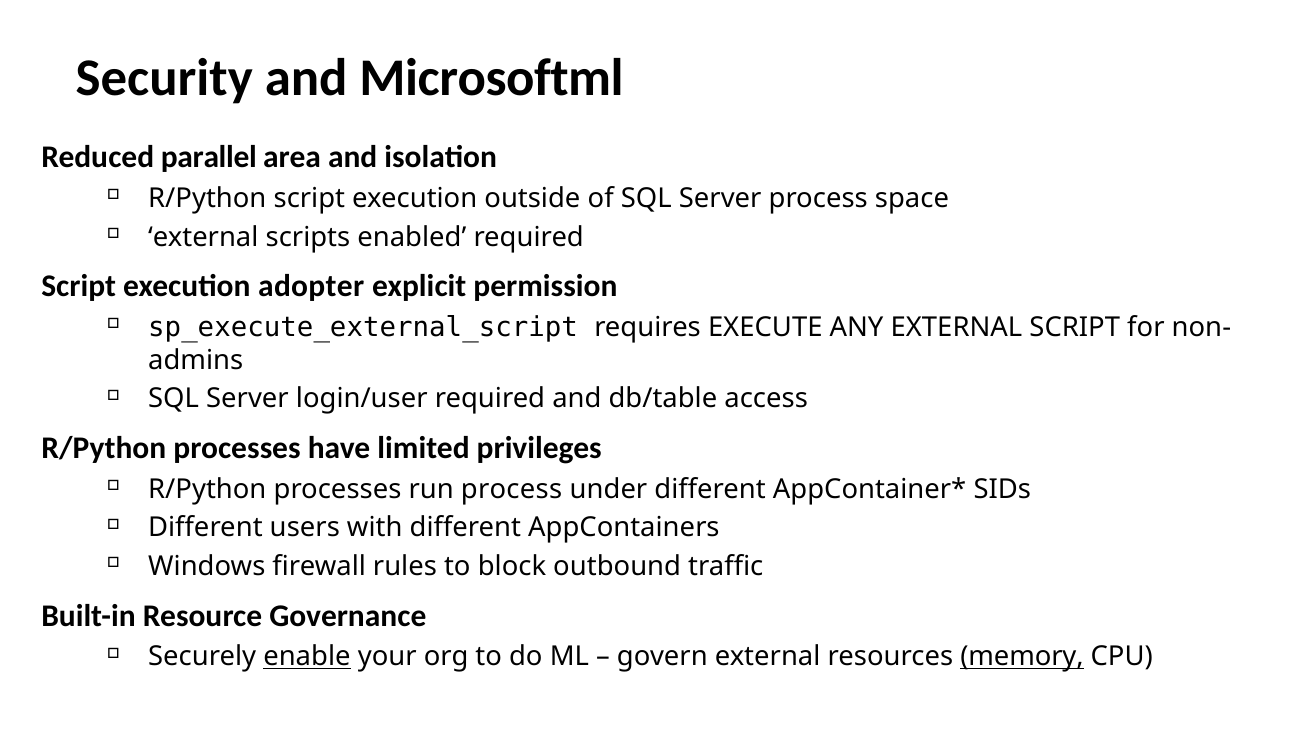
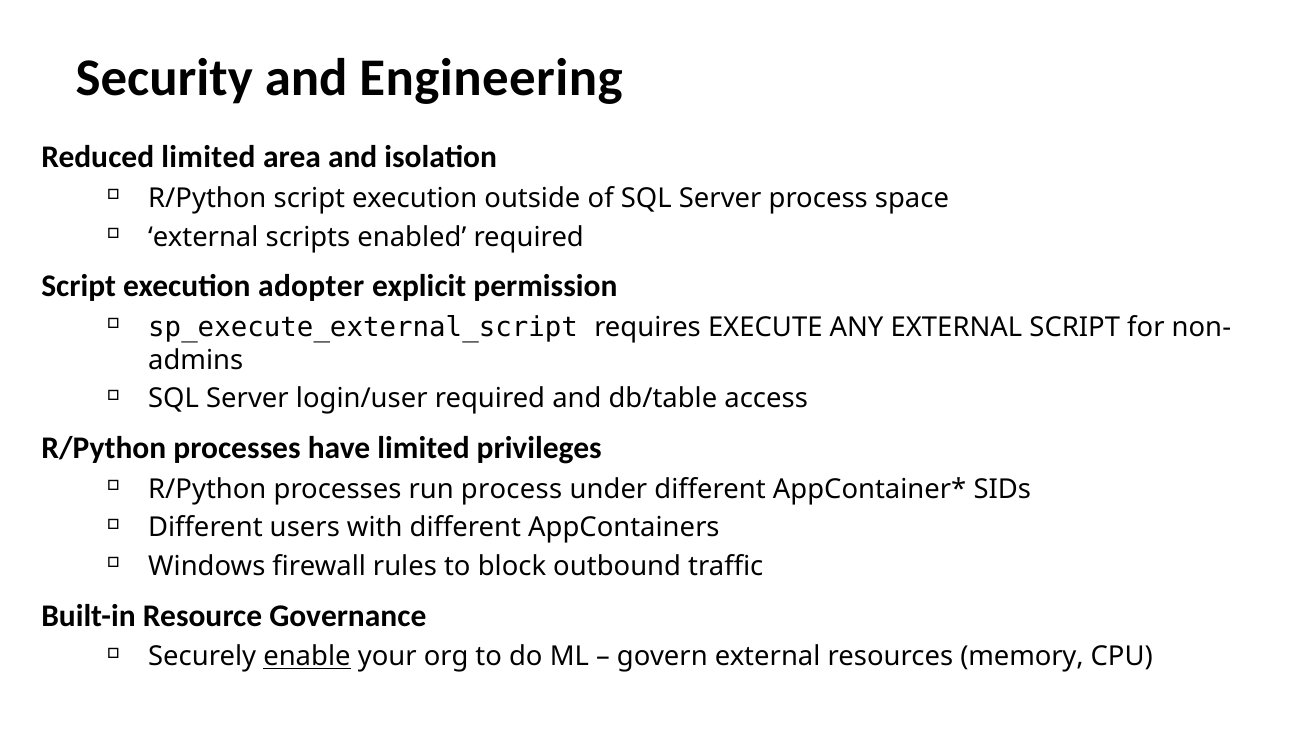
Microsoftml: Microsoftml -> Engineering (491, 78)
Reduced parallel: parallel -> limited (209, 157)
memory underline: present -> none (1022, 657)
